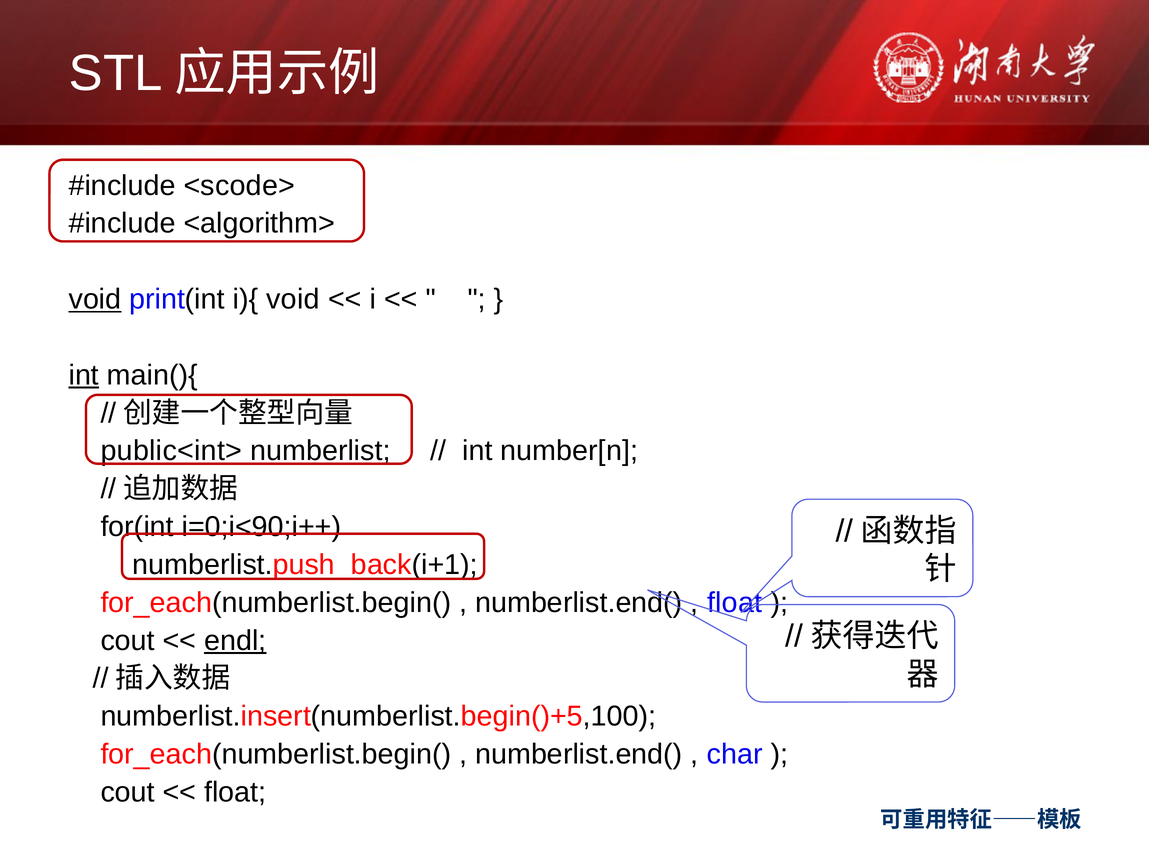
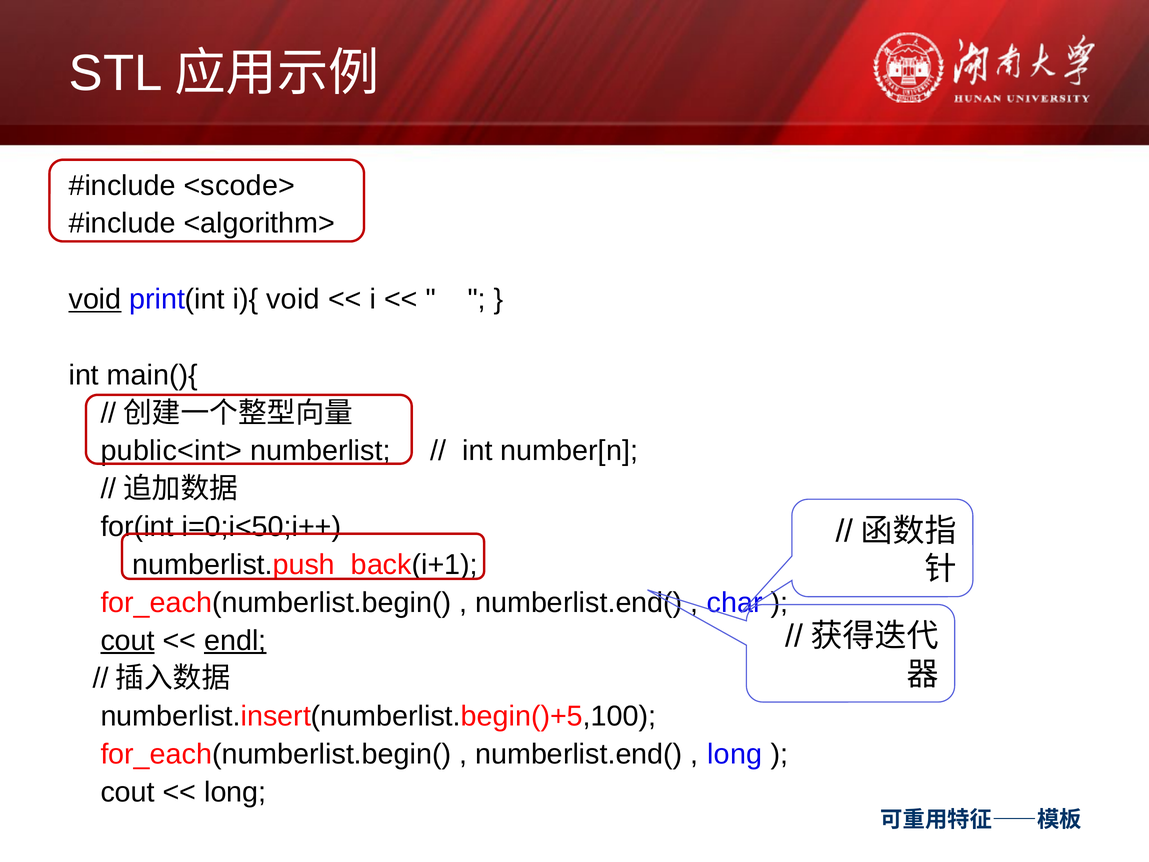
int underline: present -> none (84, 375)
i=0;i<90;i++: i=0;i<90;i++ -> i=0;i<50;i++ (261, 527)
float: float -> char (735, 602)
cout underline: none -> present (128, 640)
char: char -> long (735, 754)
float: float -> long (235, 792)
